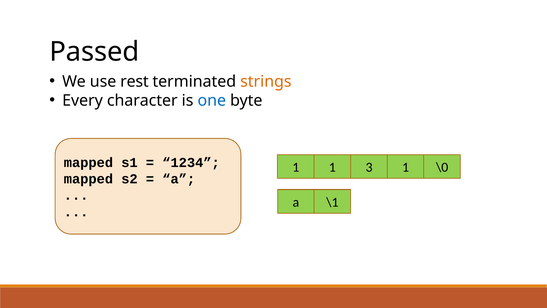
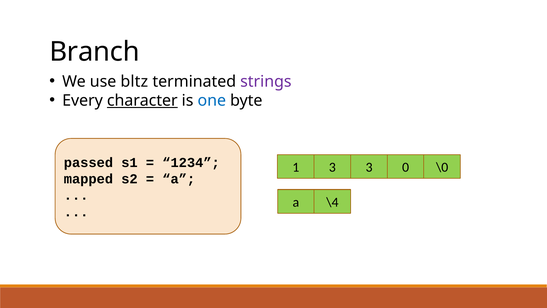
Passed: Passed -> Branch (95, 52)
rest: rest -> bltz (134, 81)
strings colour: orange -> purple (266, 81)
character underline: none -> present (142, 100)
mapped: mapped -> passed (88, 162)
1 1: 1 -> 3 (332, 167)
3 1: 1 -> 0 (406, 167)
\1: \1 -> \4 (332, 202)
